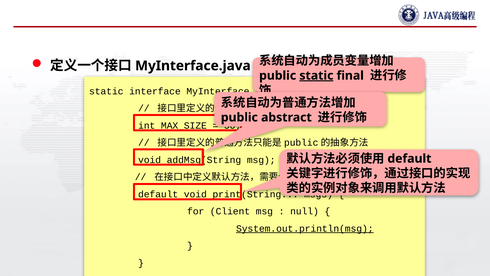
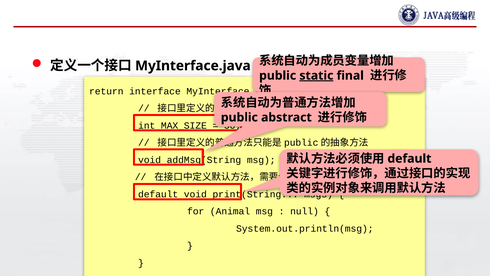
static: static -> return (106, 91)
Client: Client -> Animal (230, 211)
System.out.println(msg underline: present -> none (305, 228)
